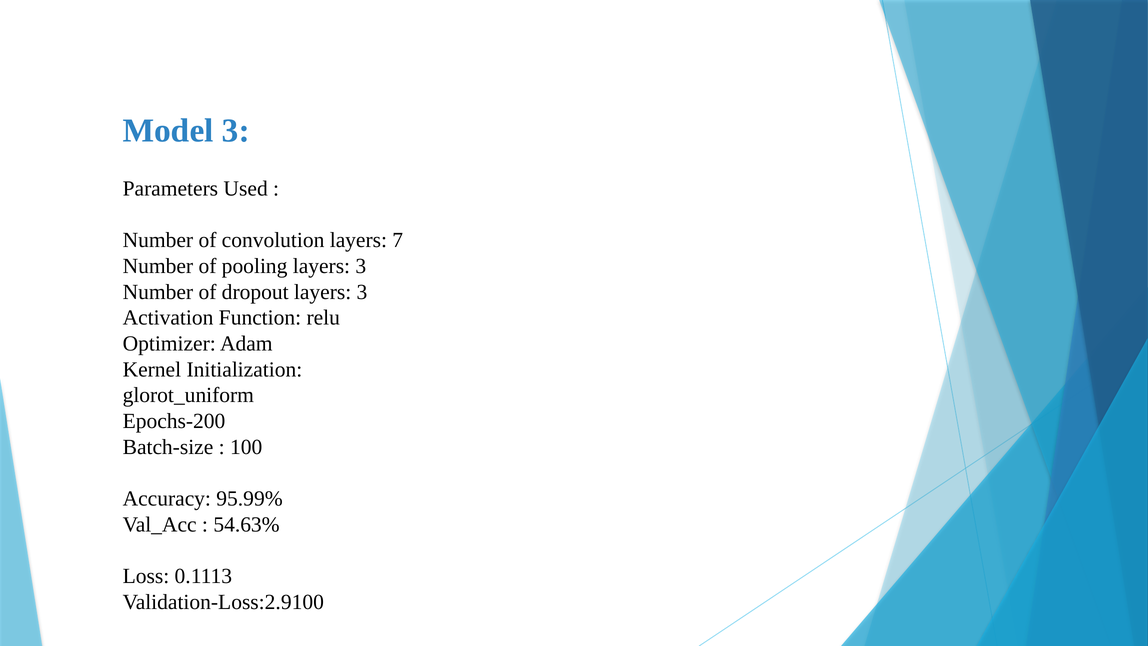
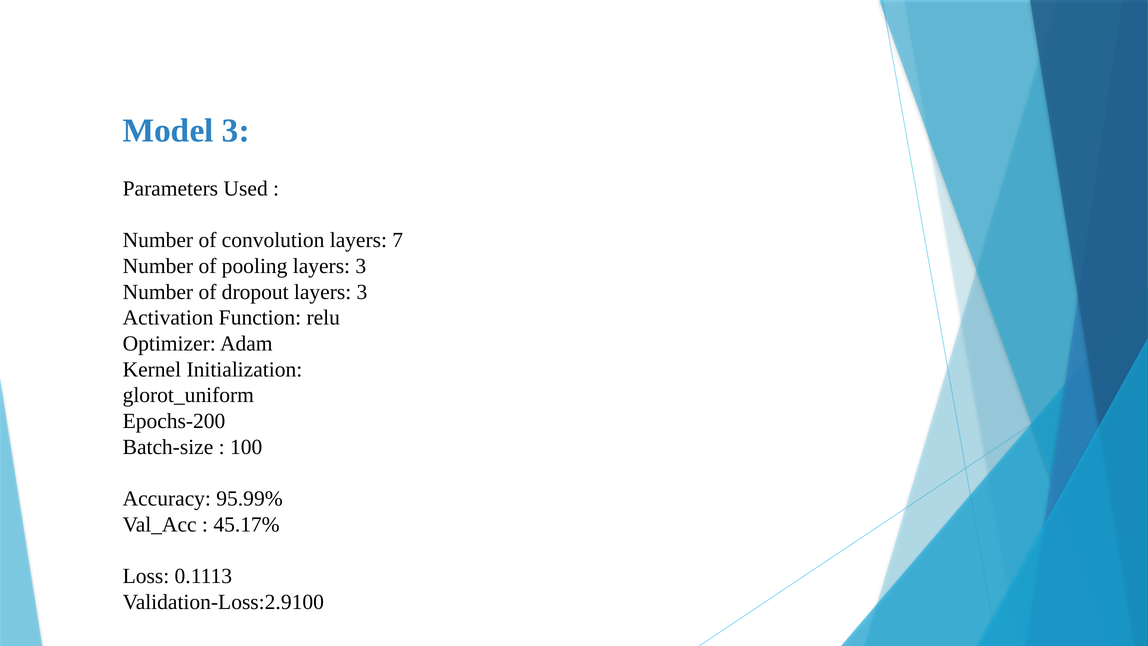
54.63%: 54.63% -> 45.17% (247, 524)
